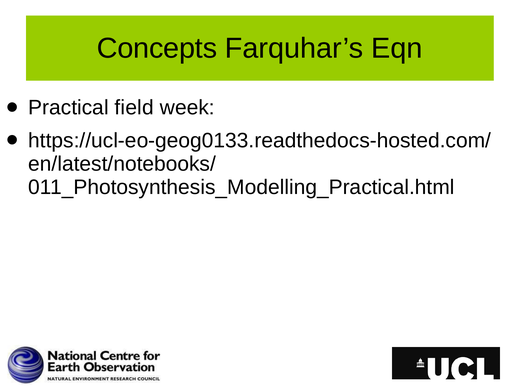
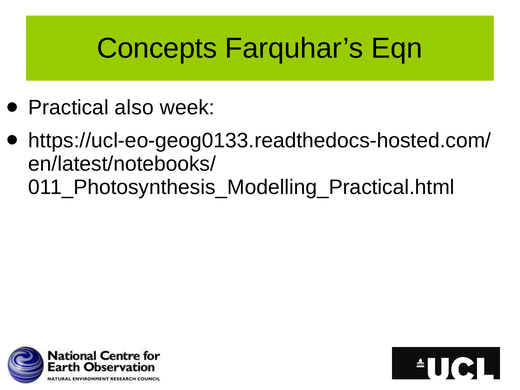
field: field -> also (134, 108)
